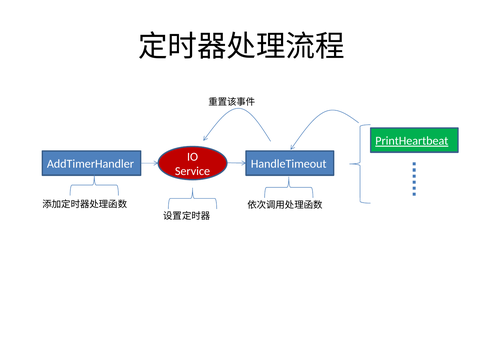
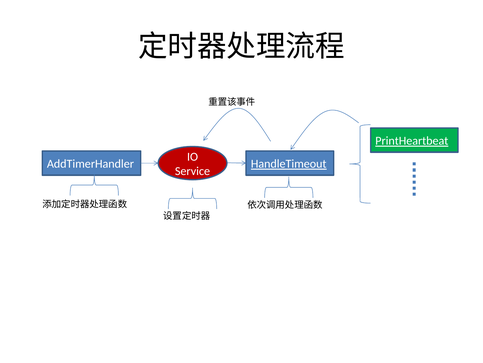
HandleTimeout underline: none -> present (289, 164)
